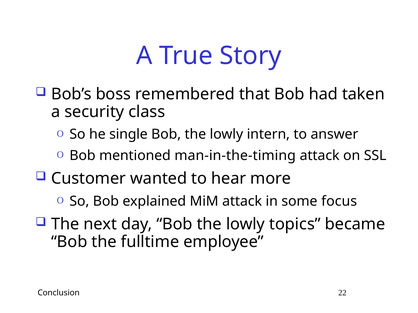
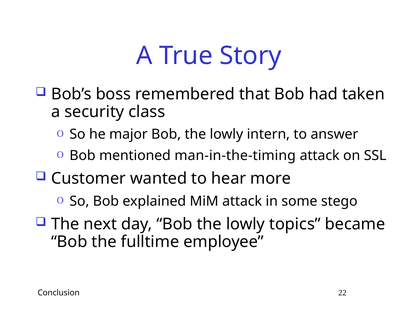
single: single -> major (128, 135)
focus: focus -> stego (339, 201)
